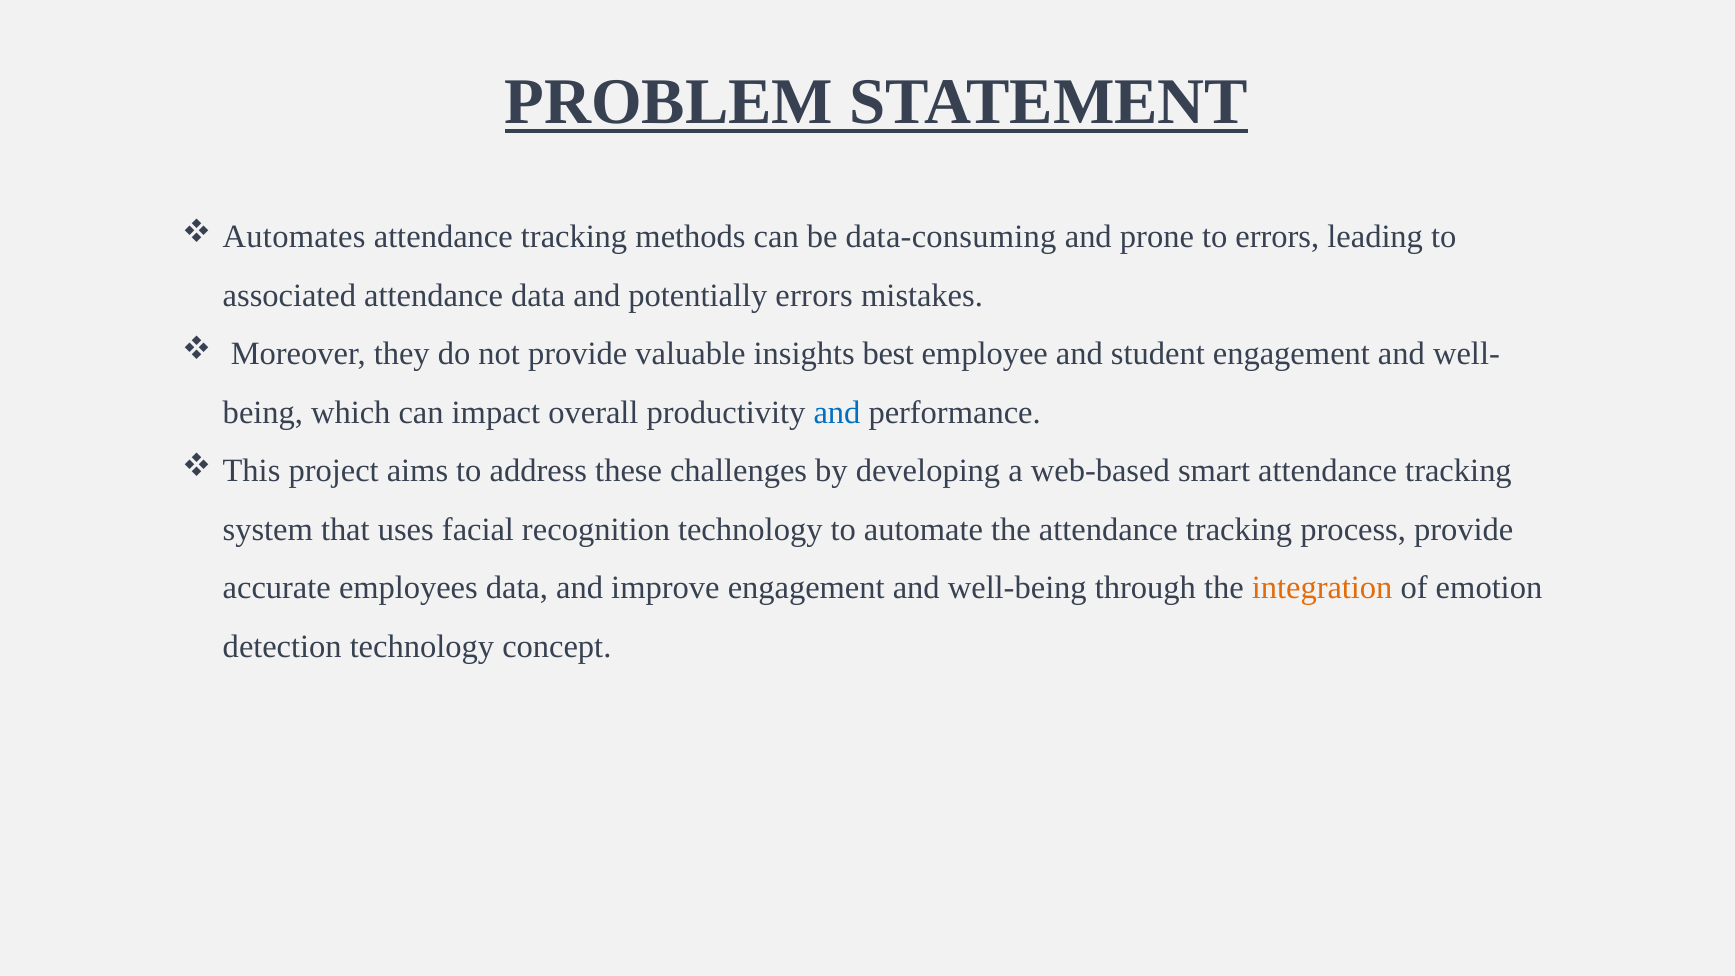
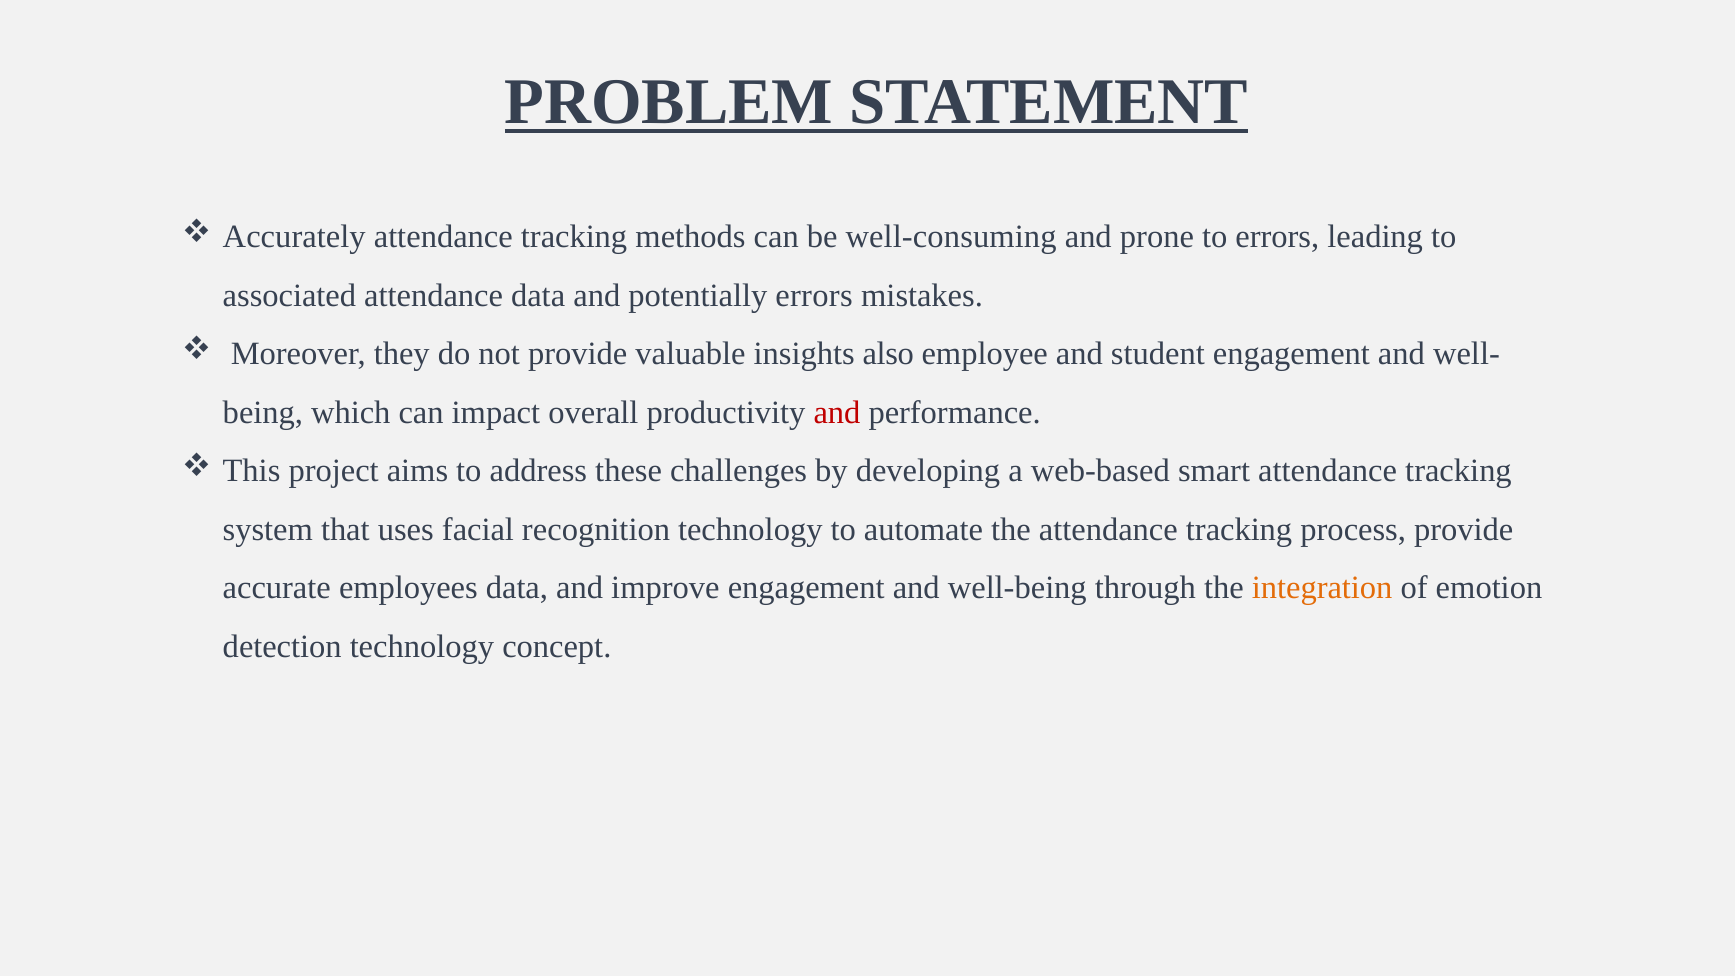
Automates: Automates -> Accurately (294, 237)
data-consuming: data-consuming -> well-consuming (951, 237)
best: best -> also (888, 354)
and colour: blue -> red (837, 412)
